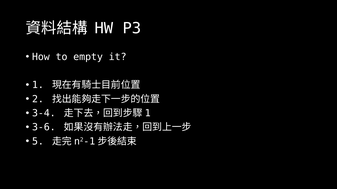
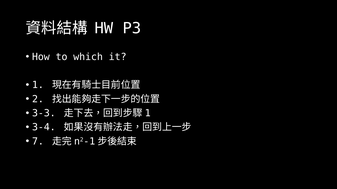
empty: empty -> which (88, 57)
3-4: 3-4 -> 3-3 (44, 113)
3-6: 3-6 -> 3-4 (44, 128)
5: 5 -> 7 (38, 142)
